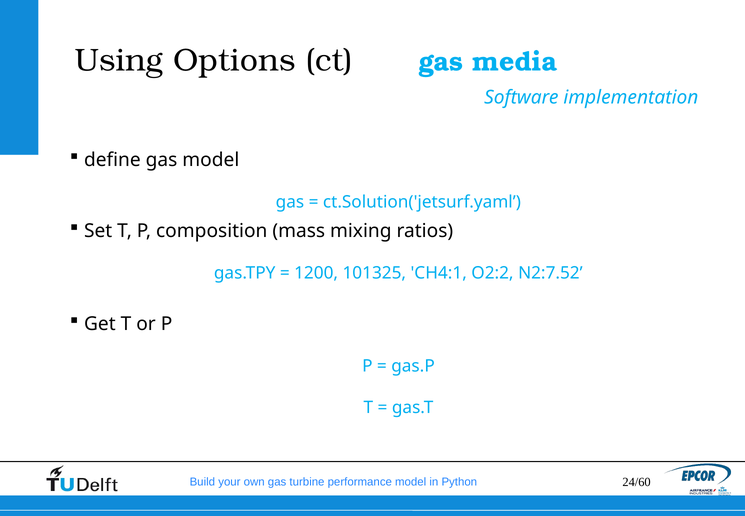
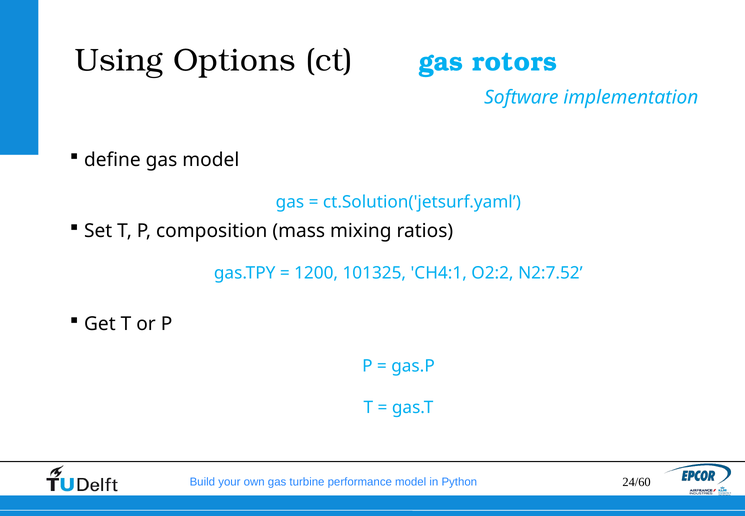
media: media -> rotors (515, 62)
